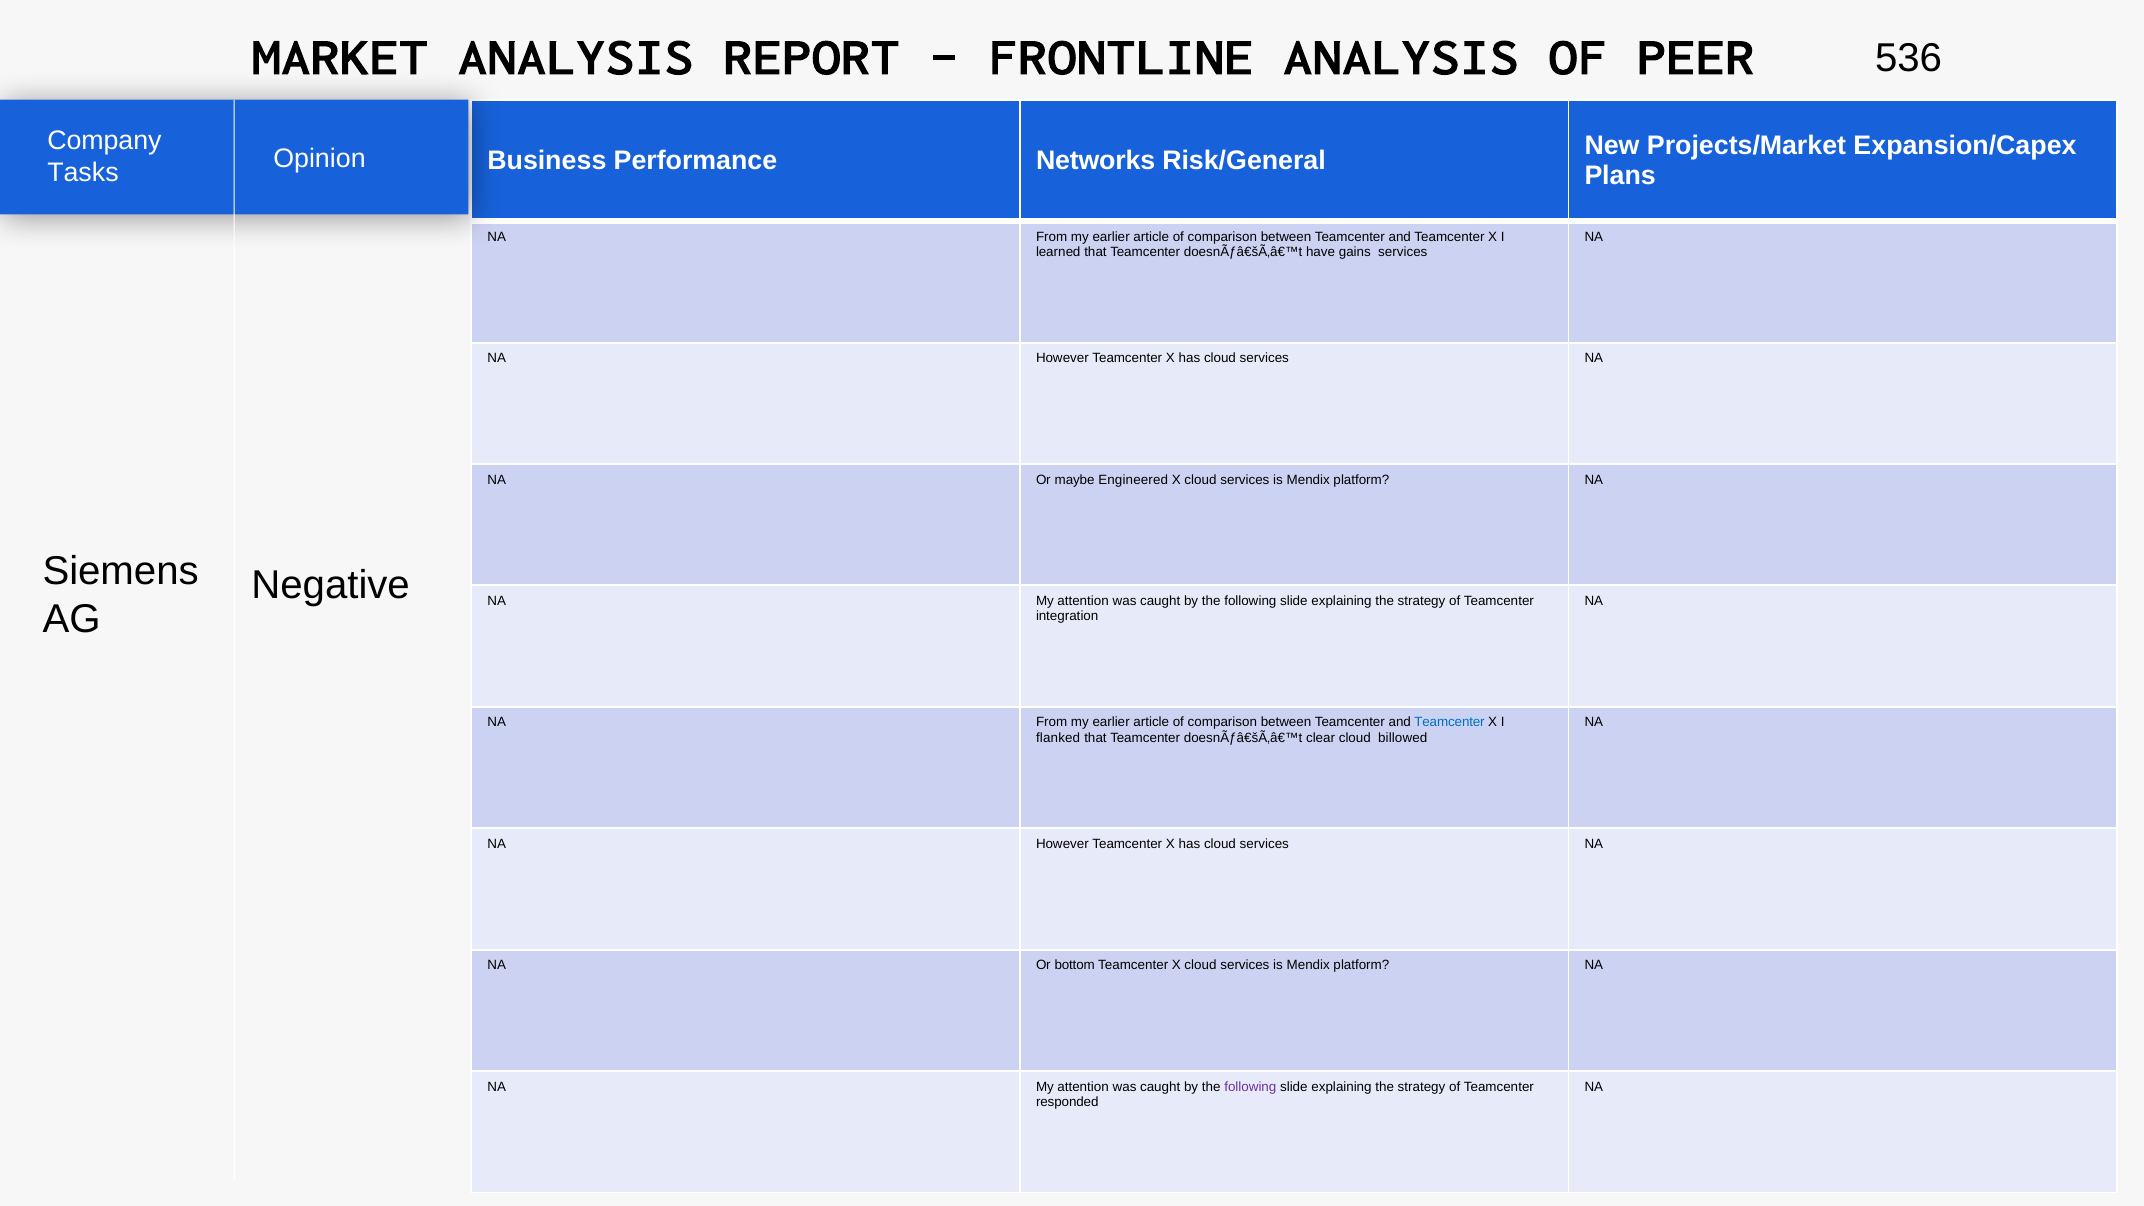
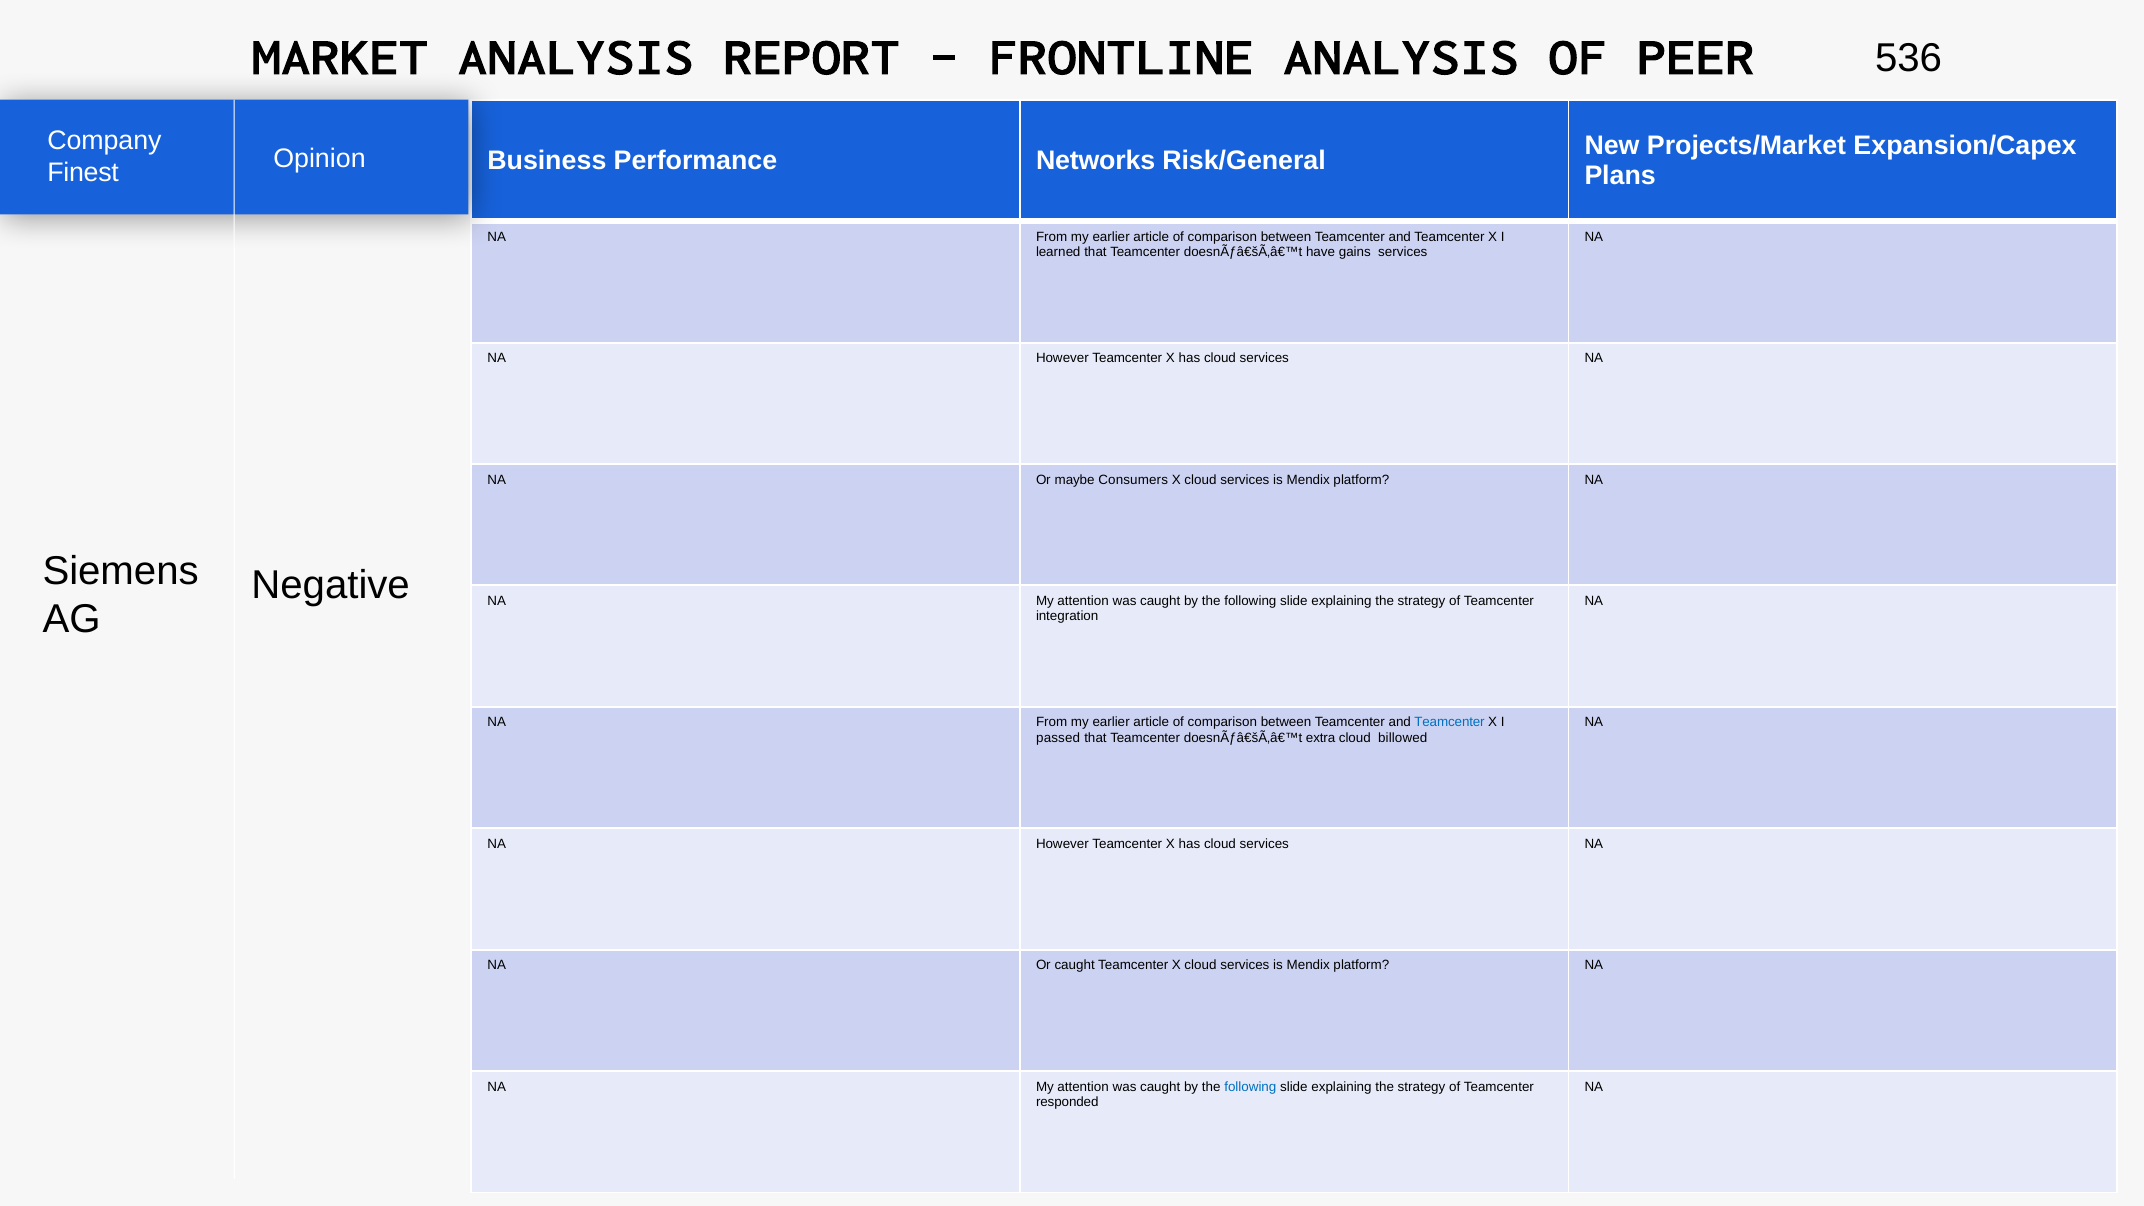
Tasks: Tasks -> Finest (83, 173)
Engineered: Engineered -> Consumers (1133, 480)
flanked: flanked -> passed (1058, 738)
clear: clear -> extra (1321, 738)
Or bottom: bottom -> caught (1075, 965)
following colour: purple -> blue (1250, 1087)
